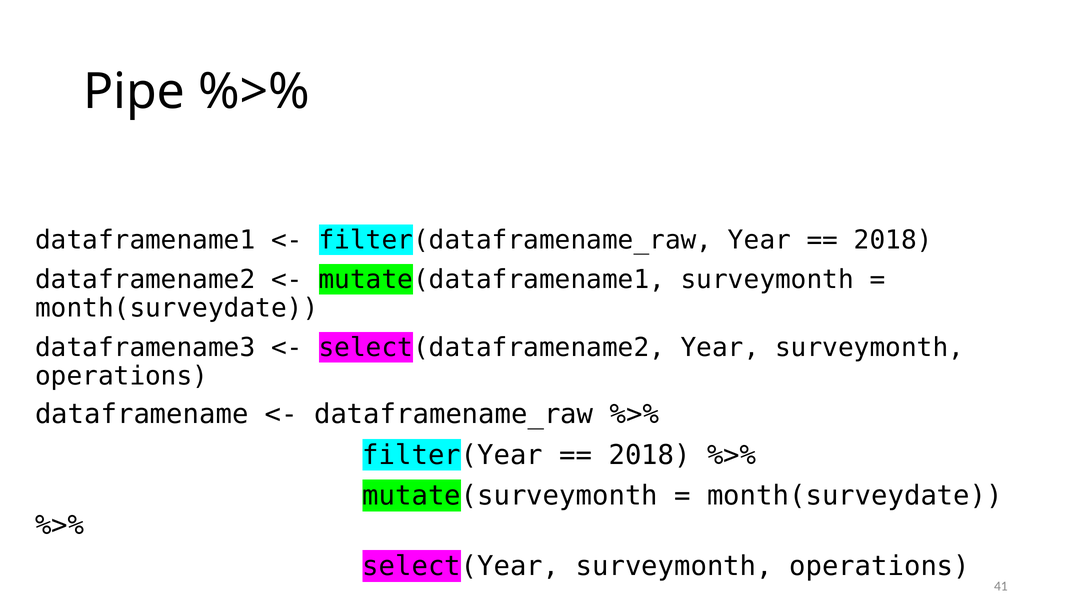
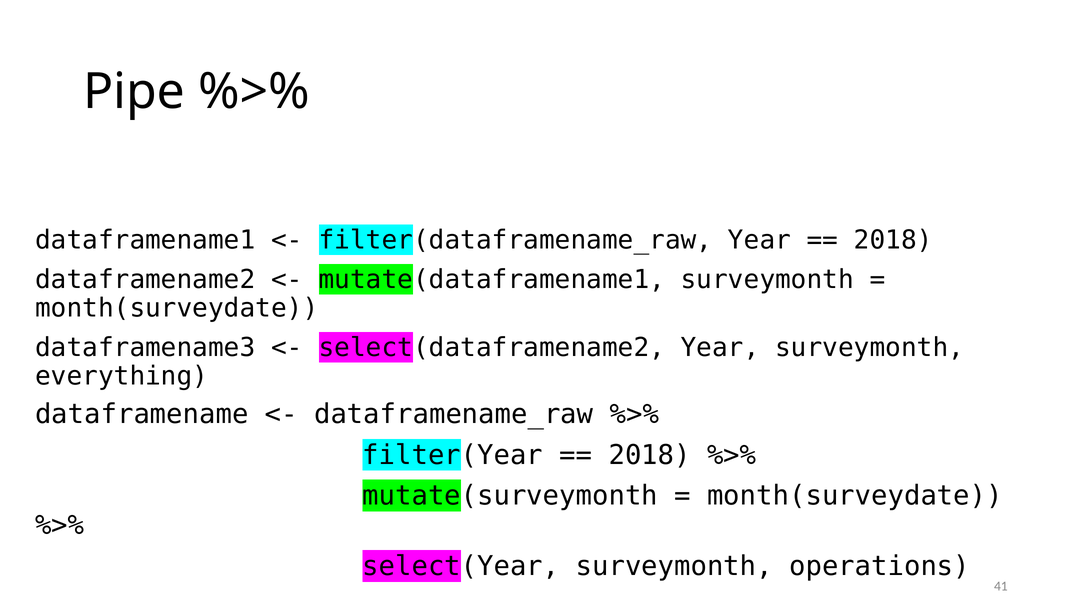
operations: operations -> everything (122, 376)
